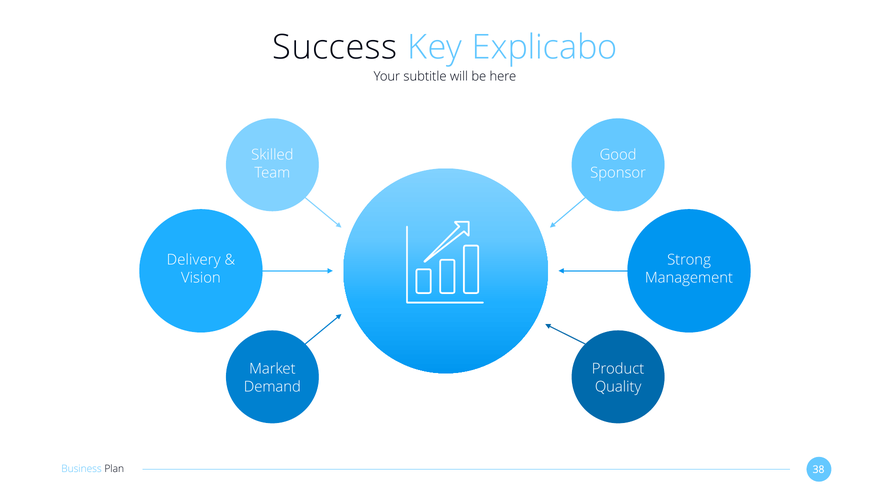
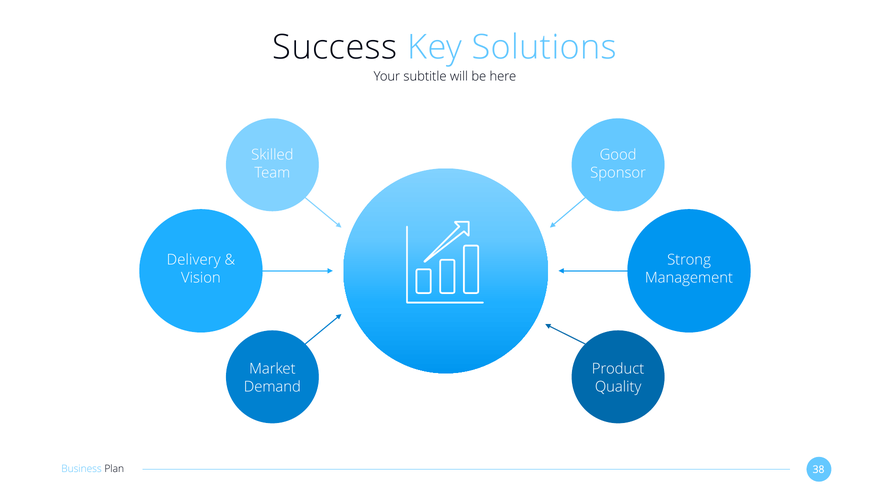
Explicabo: Explicabo -> Solutions (544, 47)
